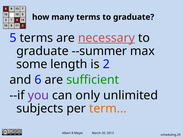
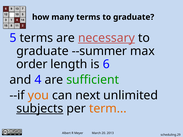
some: some -> order (32, 64)
2: 2 -> 6 (106, 64)
6: 6 -> 4 (38, 80)
you colour: purple -> orange (38, 96)
only: only -> next (88, 96)
subjects underline: none -> present (40, 109)
